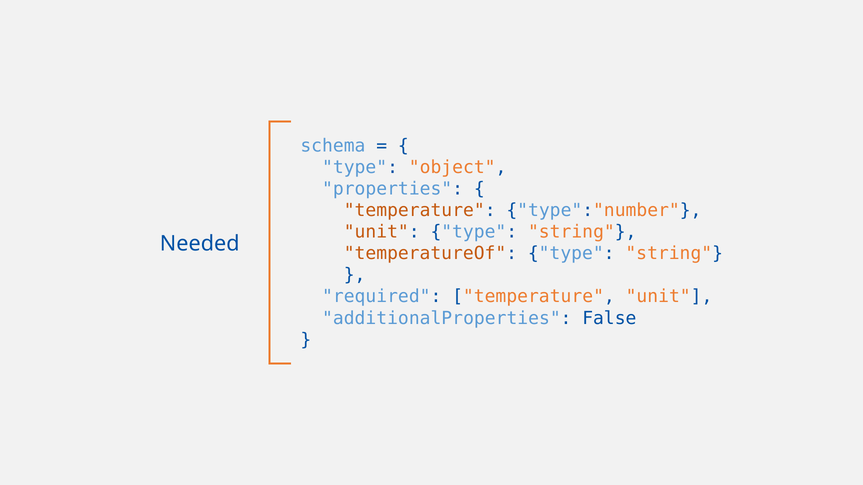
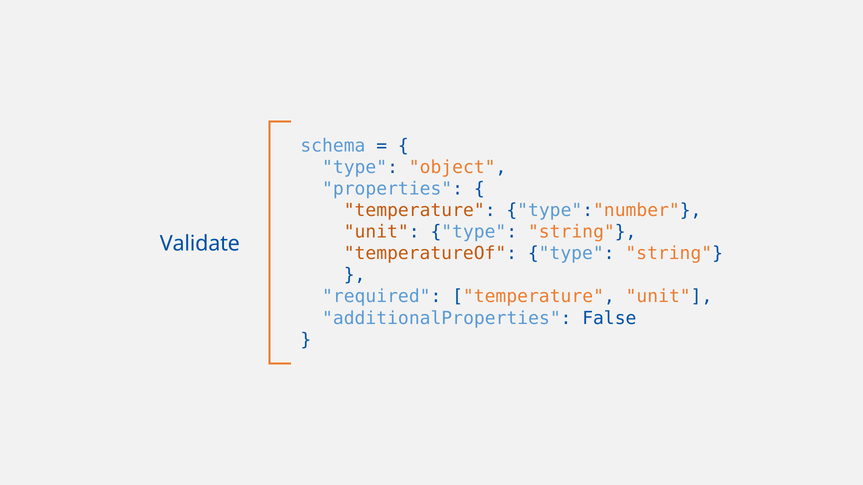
Needed: Needed -> Validate (200, 244)
